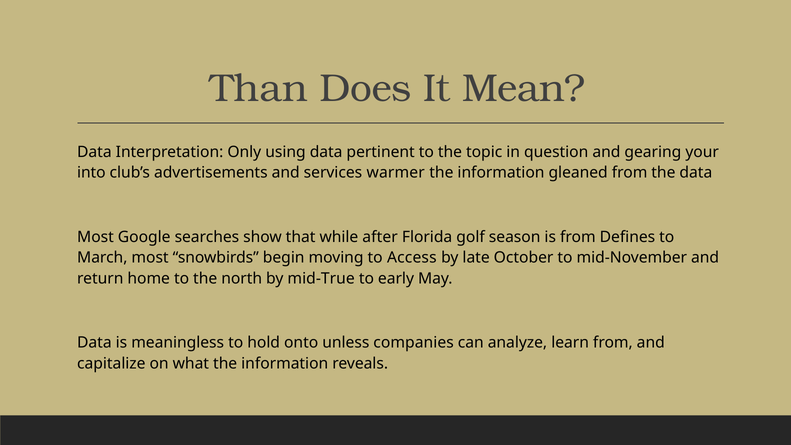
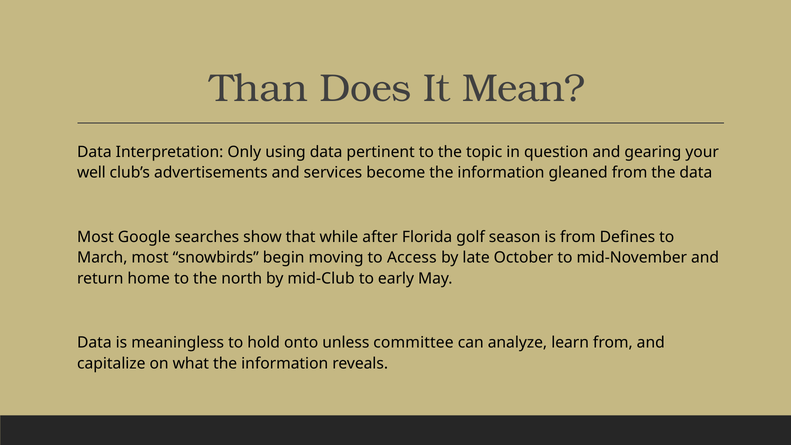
into: into -> well (91, 173)
warmer: warmer -> become (396, 173)
mid-True: mid-True -> mid-Club (321, 278)
companies: companies -> committee (414, 343)
